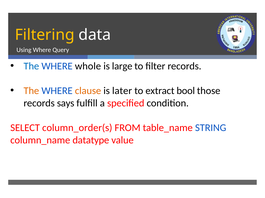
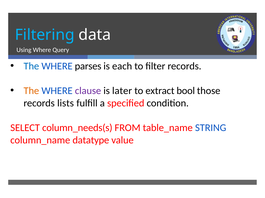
Filtering colour: yellow -> light blue (45, 35)
whole: whole -> parses (88, 66)
large: large -> each (122, 66)
clause colour: orange -> purple (88, 91)
says: says -> lists (66, 103)
column_order(s: column_order(s -> column_needs(s (77, 128)
